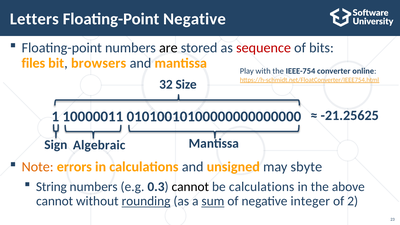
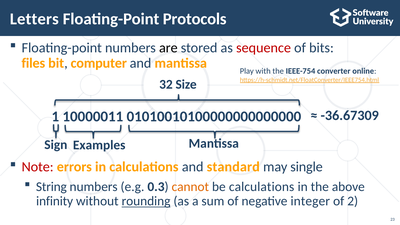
Floating-Point Negative: Negative -> Protocols (195, 19)
browsers: browsers -> computer (99, 63)
-21.25625: -21.25625 -> -36.67309 (350, 116)
Algebraic: Algebraic -> Examples (99, 145)
Note colour: orange -> red (38, 167)
unsigned: unsigned -> standard (233, 167)
sbyte: sbyte -> single (307, 167)
cannot colour: black -> orange (190, 187)
cannot: cannot -> infinity (55, 201)
sum underline: present -> none (213, 201)
